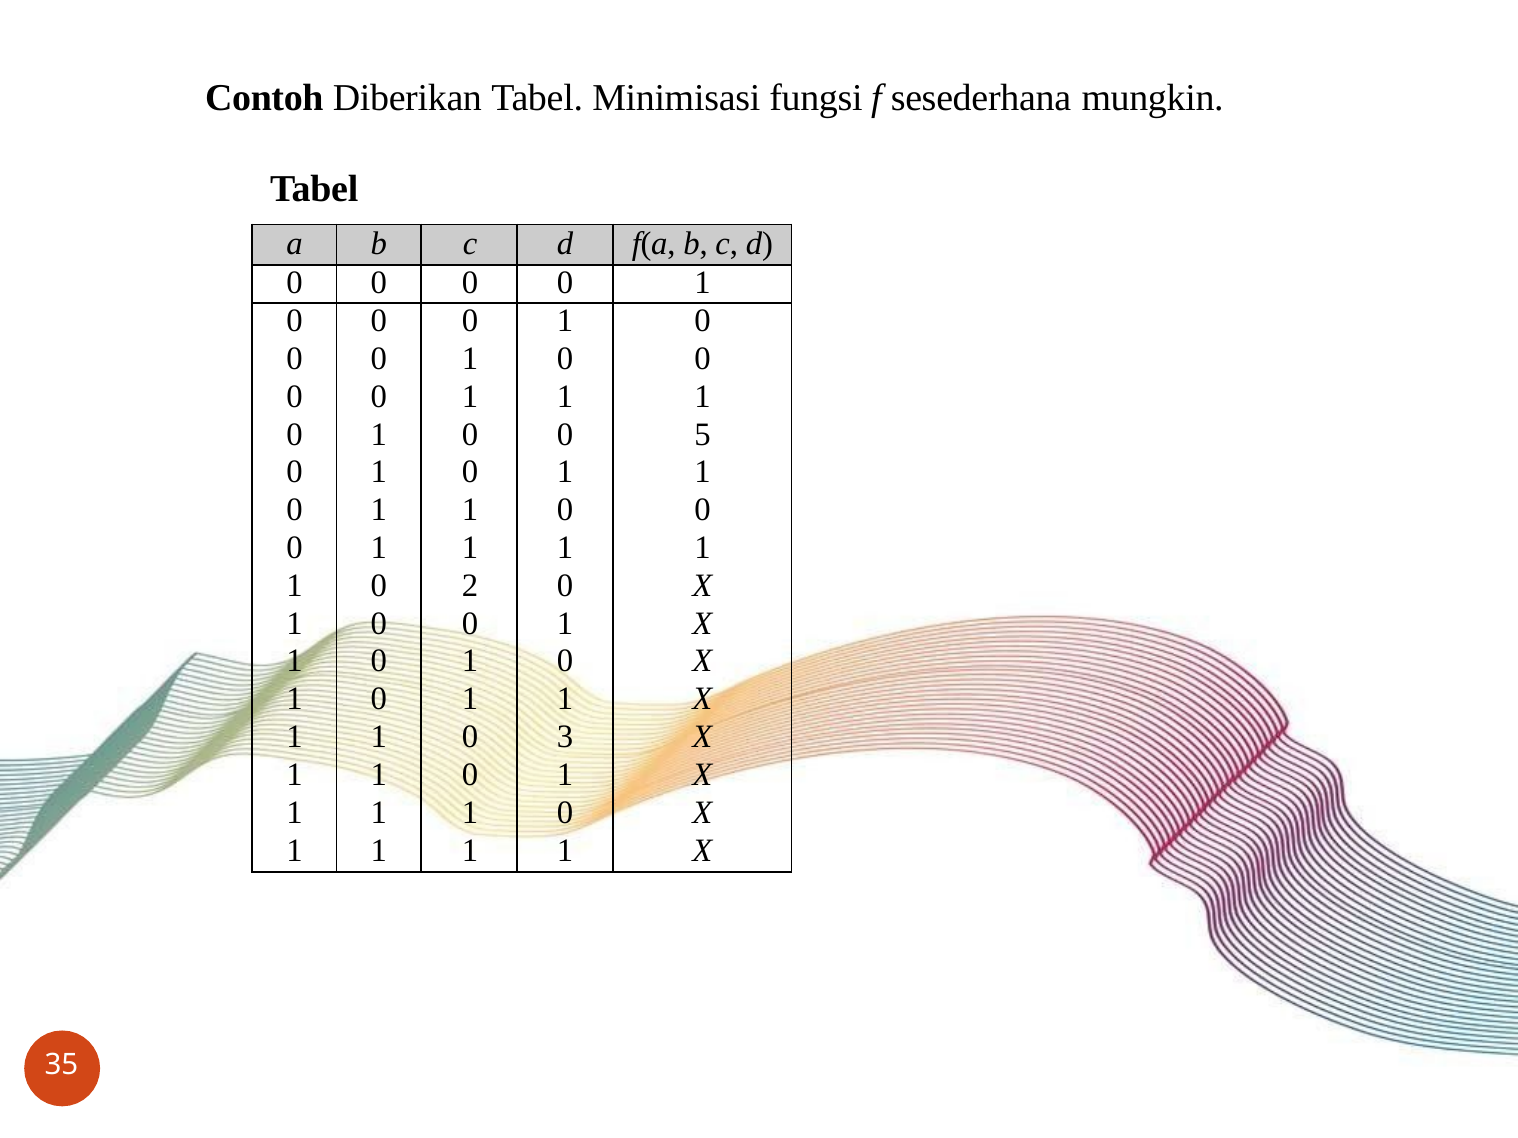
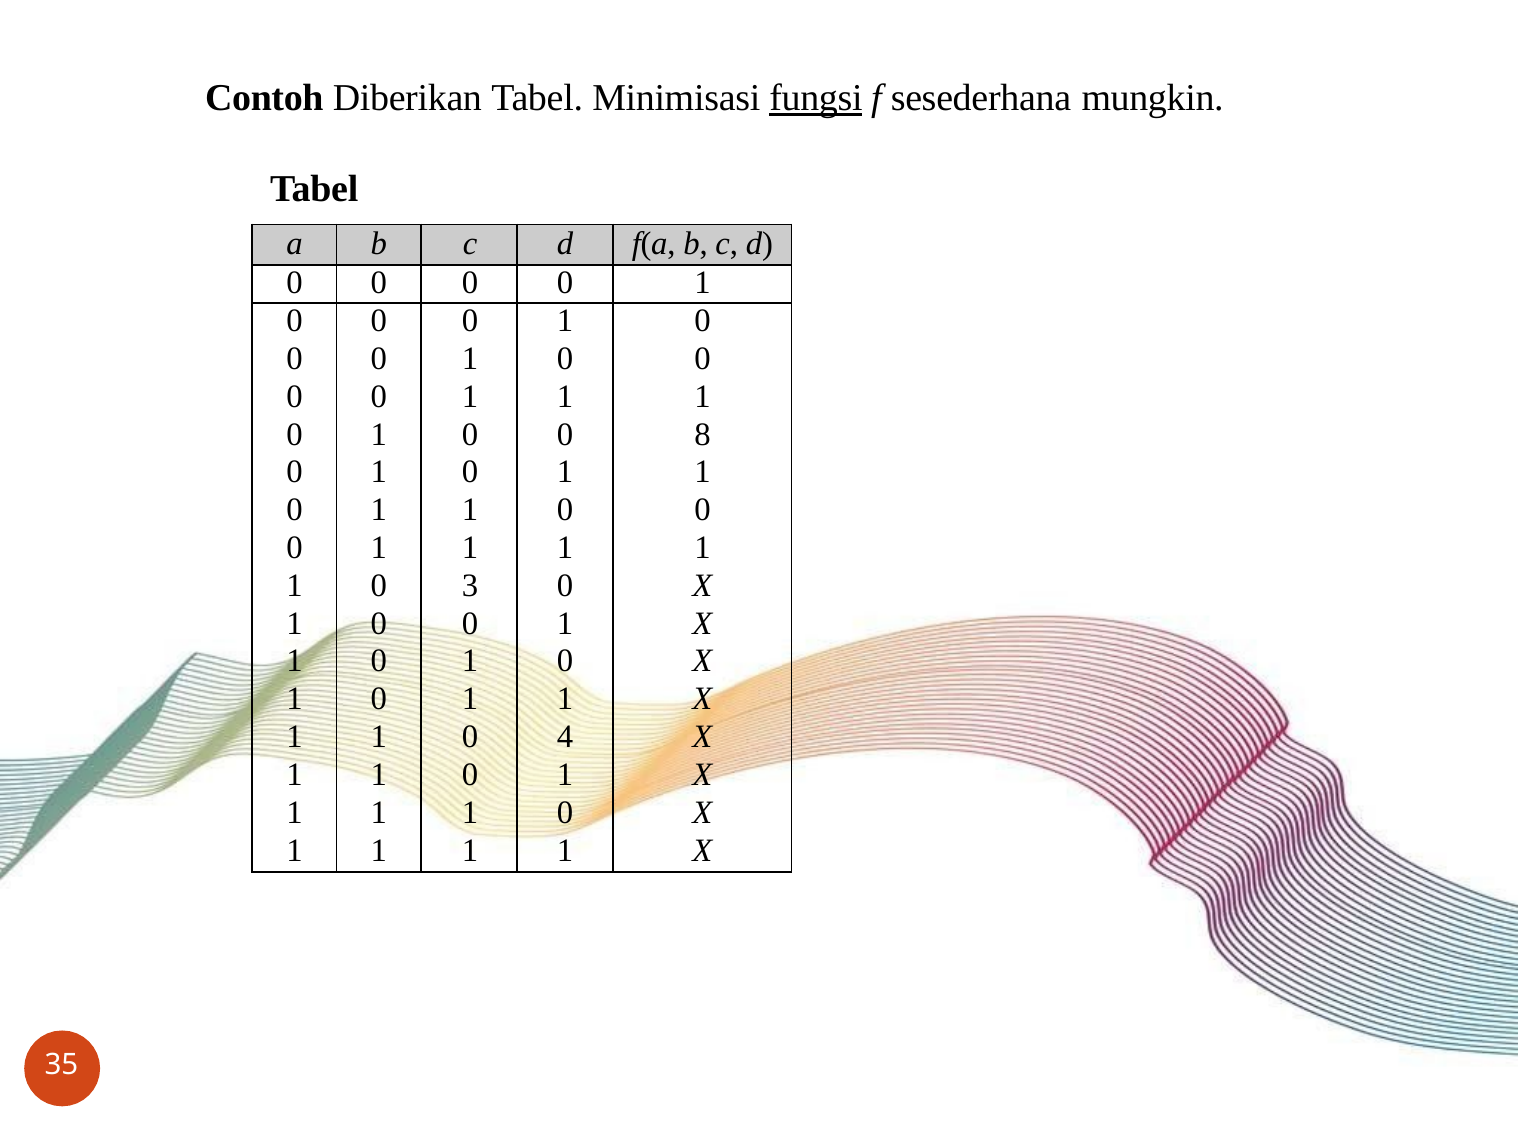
fungsi underline: none -> present (816, 98)
5: 5 -> 8 (702, 435)
2: 2 -> 3 (470, 586)
3: 3 -> 4 (565, 737)
